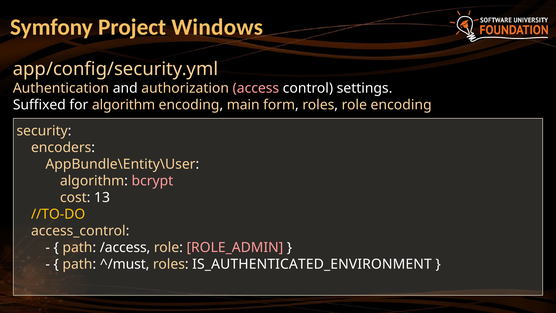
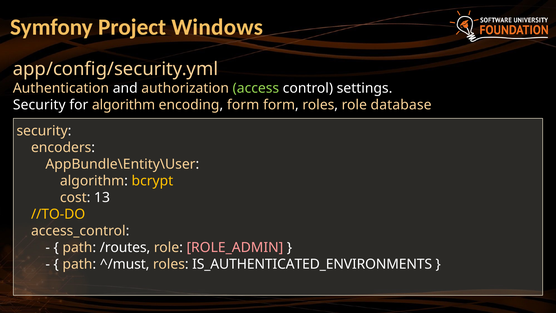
access colour: pink -> light green (256, 88)
Suffixed: Suffixed -> Security (39, 105)
encoding main: main -> form (243, 105)
role encoding: encoding -> database (401, 105)
bcrypt colour: pink -> yellow (152, 181)
/access: /access -> /routes (125, 248)
IS_AUTHENTICATED_ENVIRONMENT: IS_AUTHENTICATED_ENVIRONMENT -> IS_AUTHENTICATED_ENVIRONMENTS (312, 264)
